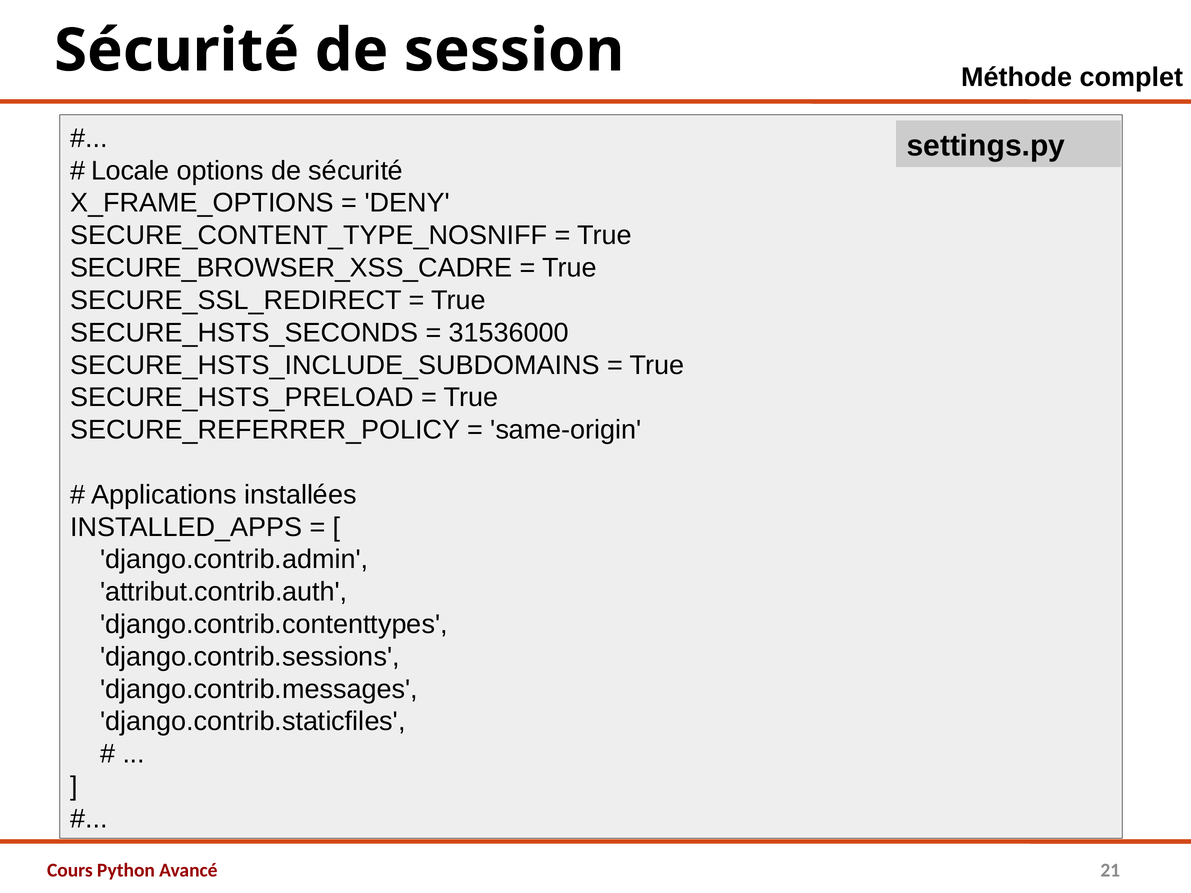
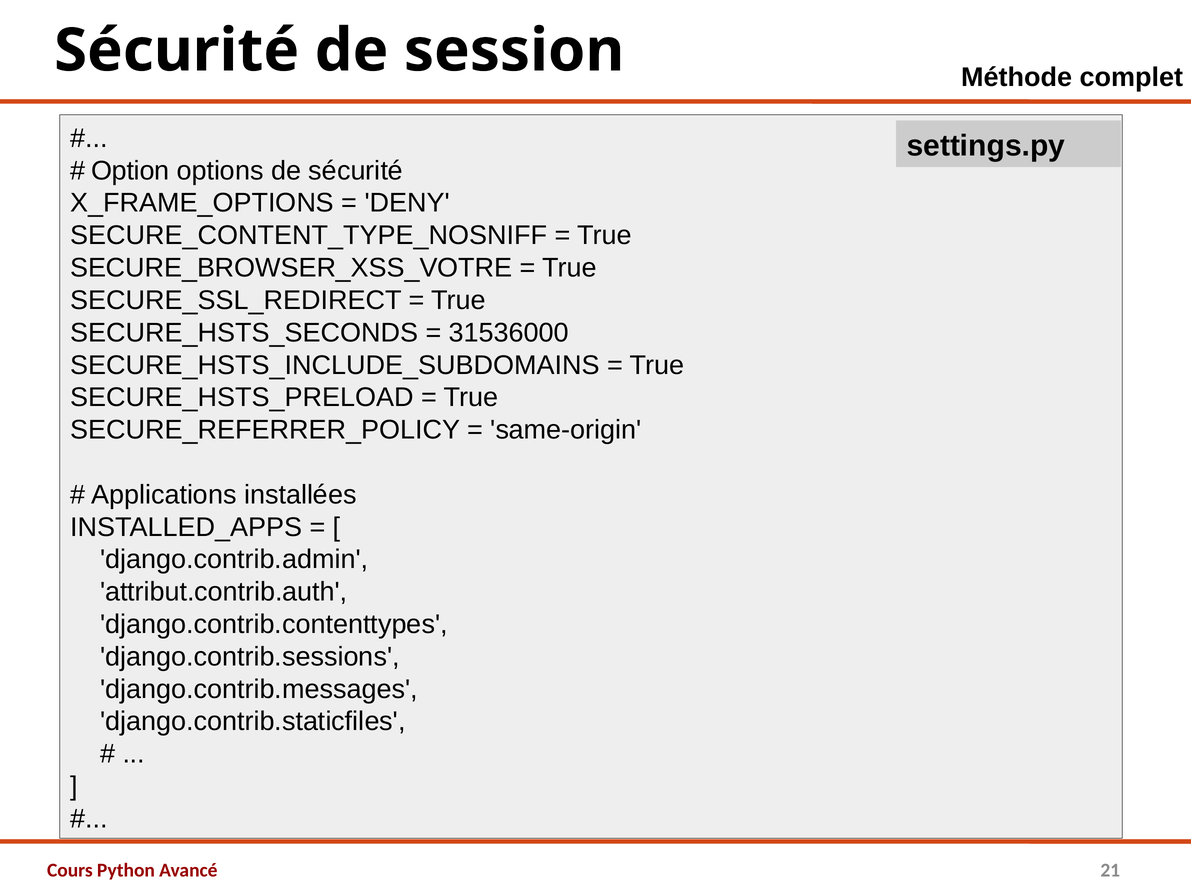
Locale: Locale -> Option (130, 171)
SECURE_BROWSER_XSS_CADRE: SECURE_BROWSER_XSS_CADRE -> SECURE_BROWSER_XSS_VOTRE (291, 268)
